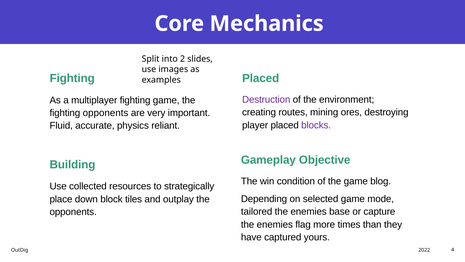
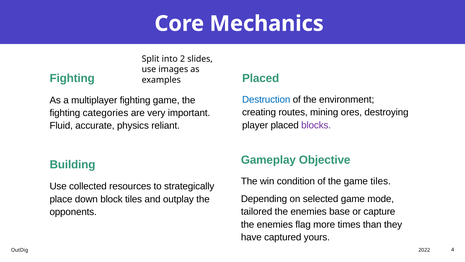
Destruction colour: purple -> blue (266, 99)
fighting opponents: opponents -> categories (106, 113)
game blog: blog -> tiles (381, 181)
